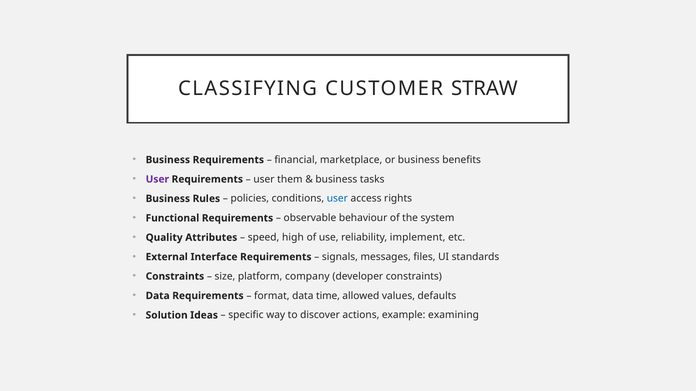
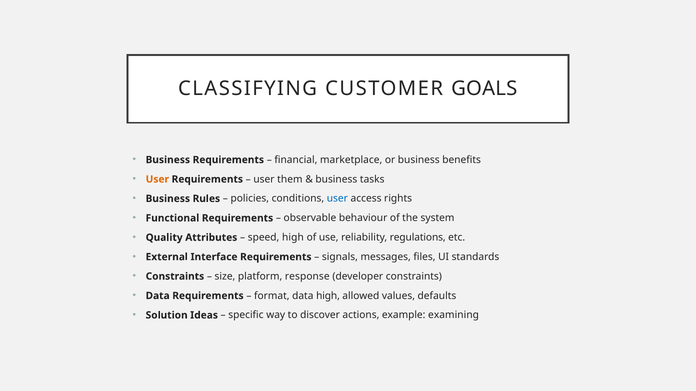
STRAW: STRAW -> GOALS (484, 89)
User colour: purple -> orange (157, 179)
implement: implement -> regulations (418, 238)
company: company -> response (307, 277)
data time: time -> high (328, 296)
